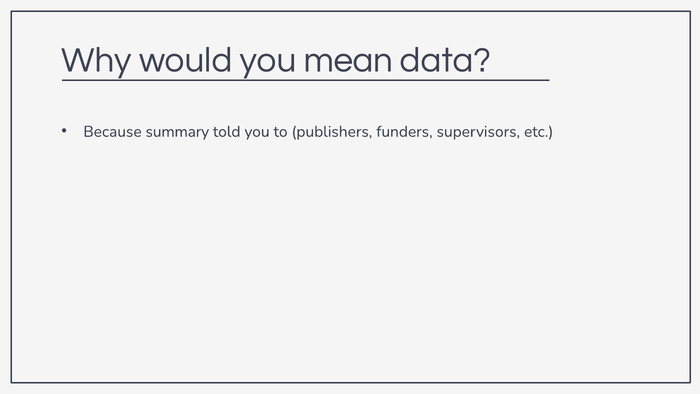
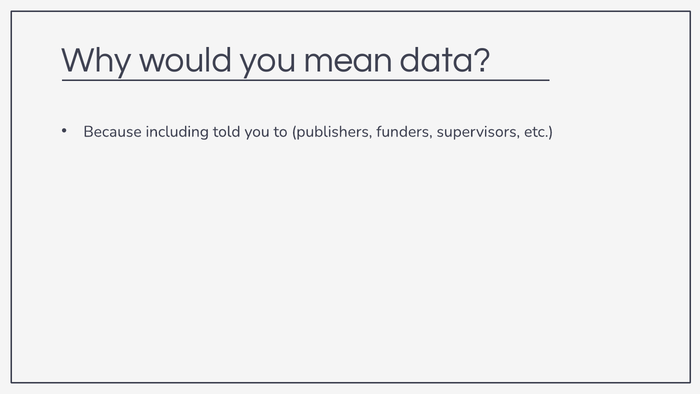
summary: summary -> including (177, 132)
